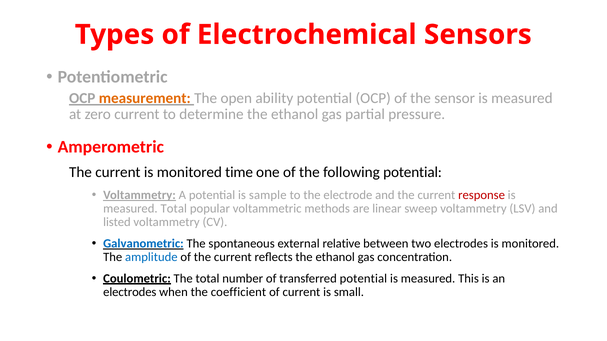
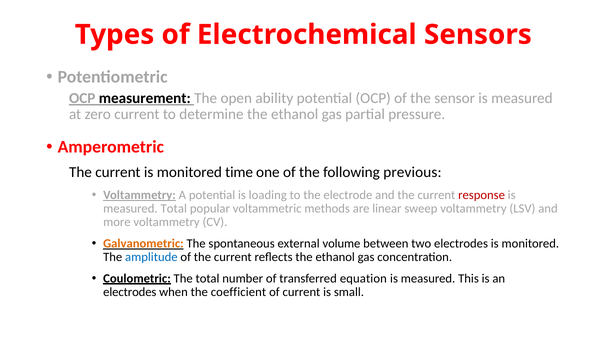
measurement colour: orange -> black (145, 98)
following potential: potential -> previous (412, 173)
sample: sample -> loading (268, 195)
listed: listed -> more (117, 223)
Galvanometric colour: blue -> orange (143, 244)
relative: relative -> volume (341, 244)
transferred potential: potential -> equation (363, 279)
